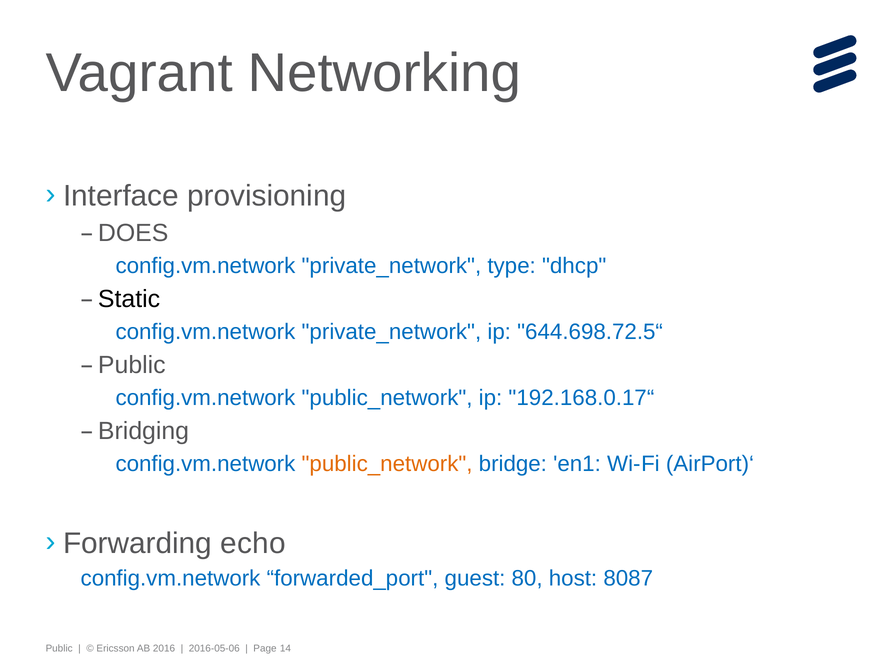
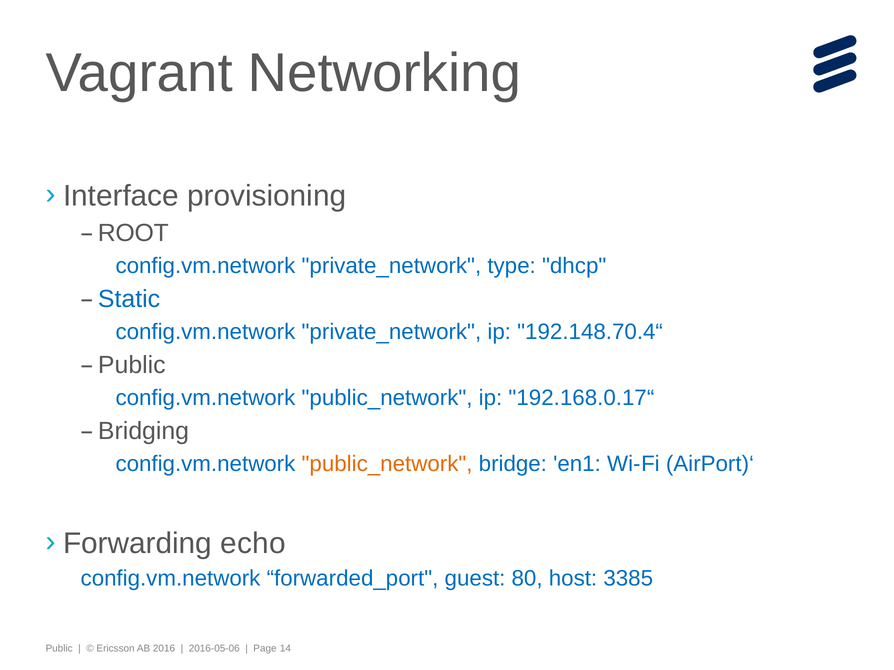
DOES: DOES -> ROOT (133, 233)
Static colour: black -> blue (129, 299)
644.698.72.5“: 644.698.72.5“ -> 192.148.70.4“ (590, 332)
8087: 8087 -> 3385 (628, 579)
